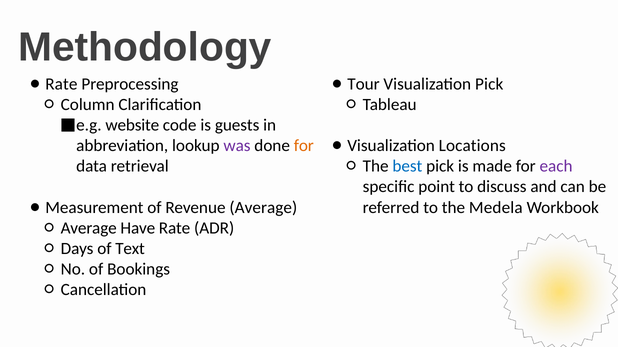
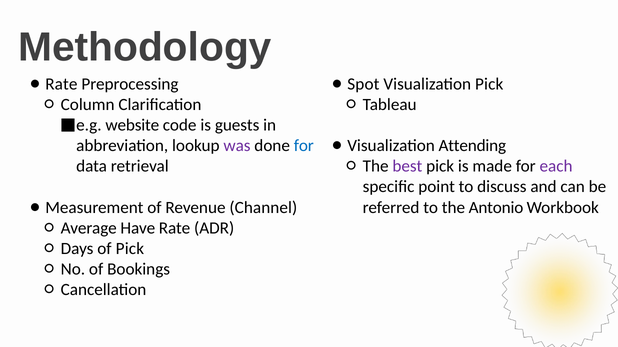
Tour: Tour -> Spot (363, 84)
Locations: Locations -> Attending (472, 146)
for colour: orange -> blue (304, 146)
best colour: blue -> purple (407, 167)
Revenue Average: Average -> Channel (263, 208)
Medela: Medela -> Antonio (496, 208)
of Text: Text -> Pick (130, 249)
